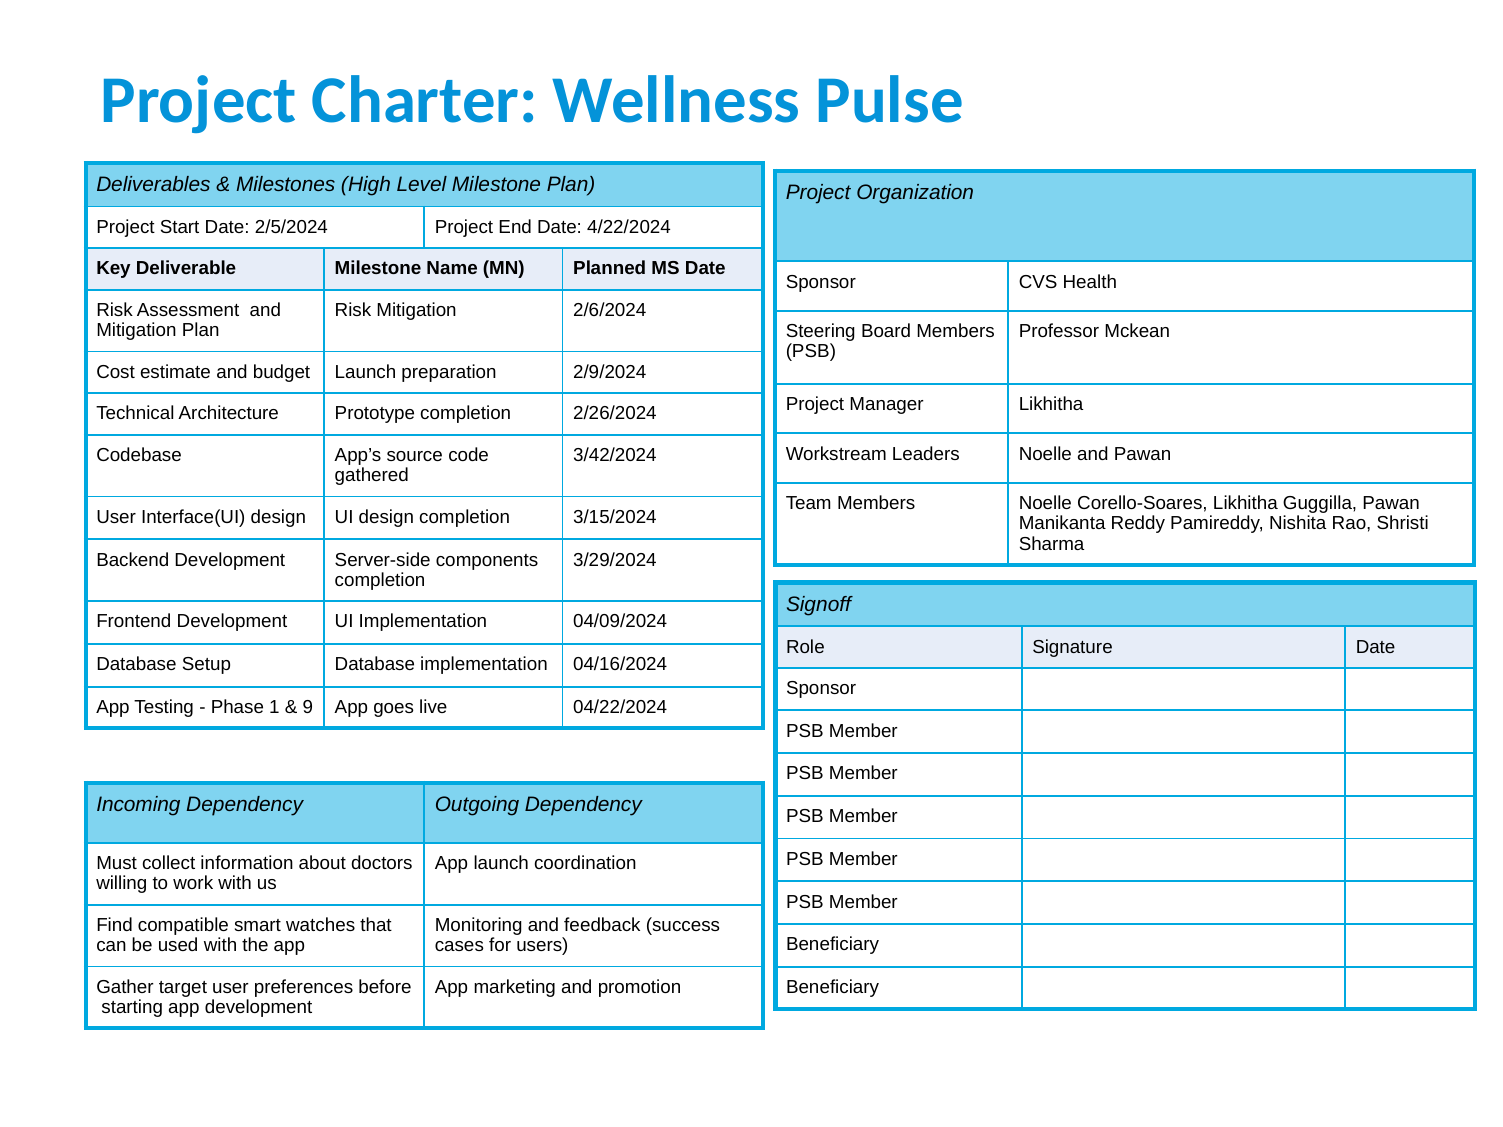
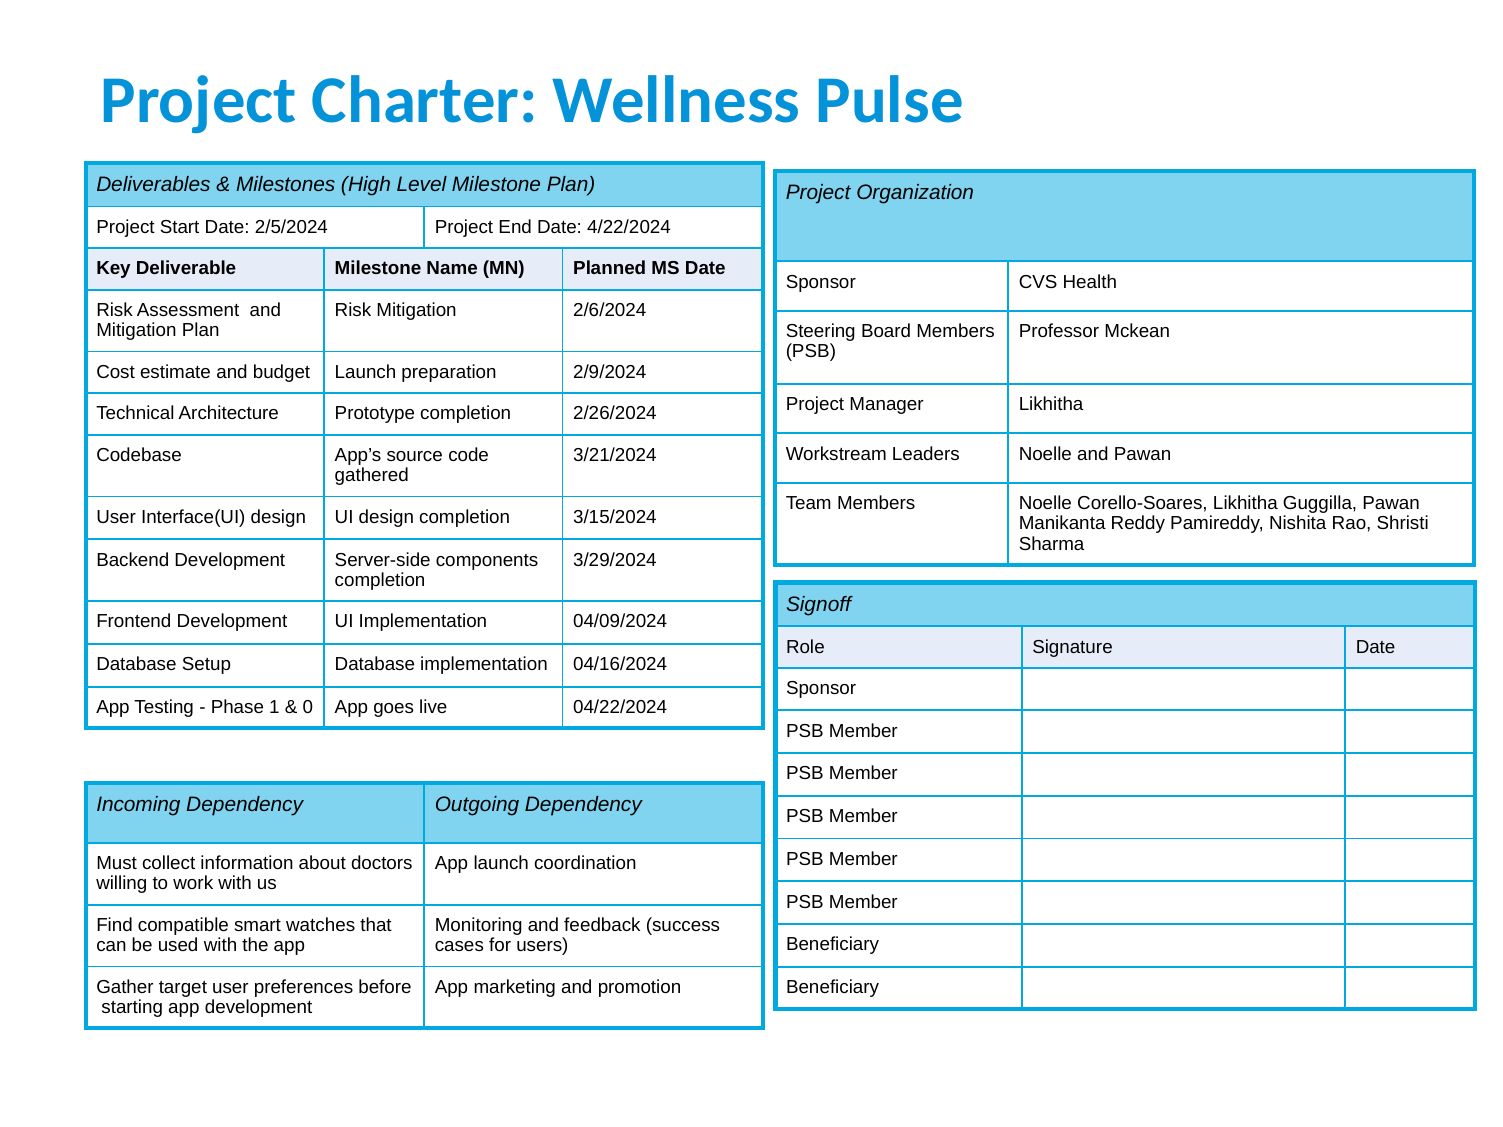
3/42/2024: 3/42/2024 -> 3/21/2024 (615, 455)
9: 9 -> 0 (308, 707)
